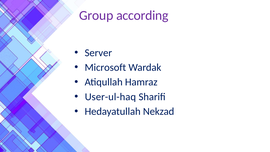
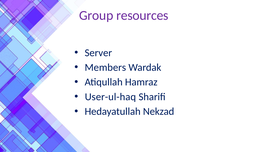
according: according -> resources (142, 15)
Microsoft: Microsoft -> Members (105, 67)
